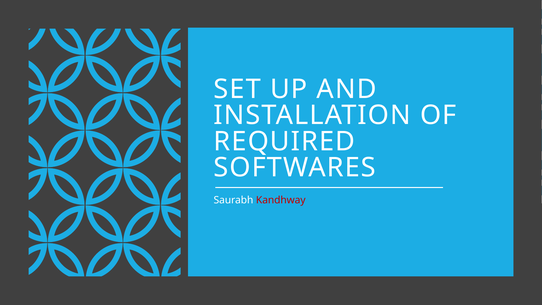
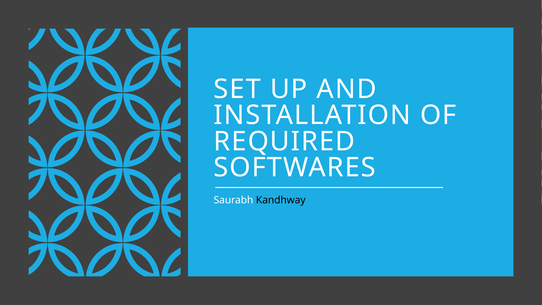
Kandhway colour: red -> black (281, 200)
